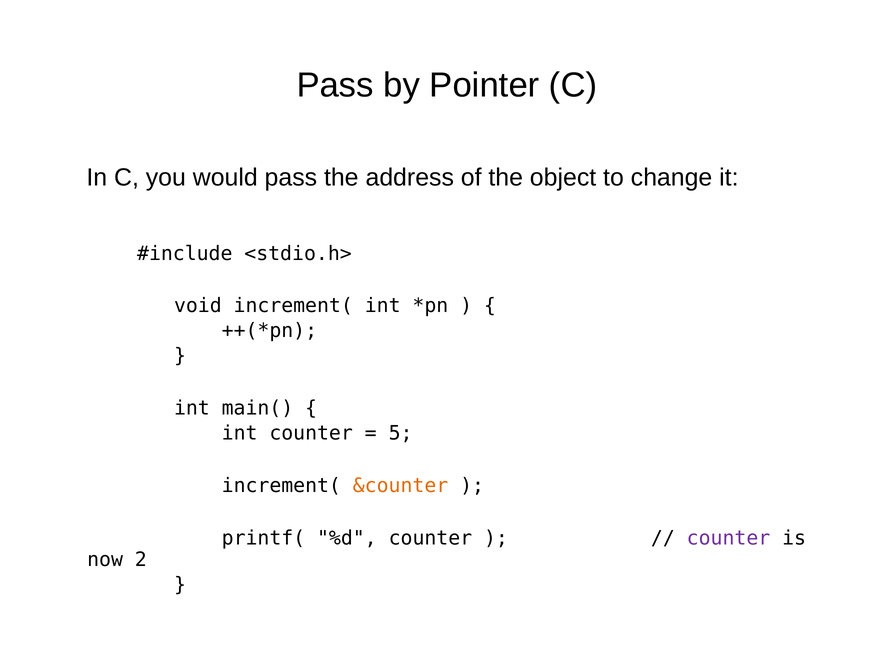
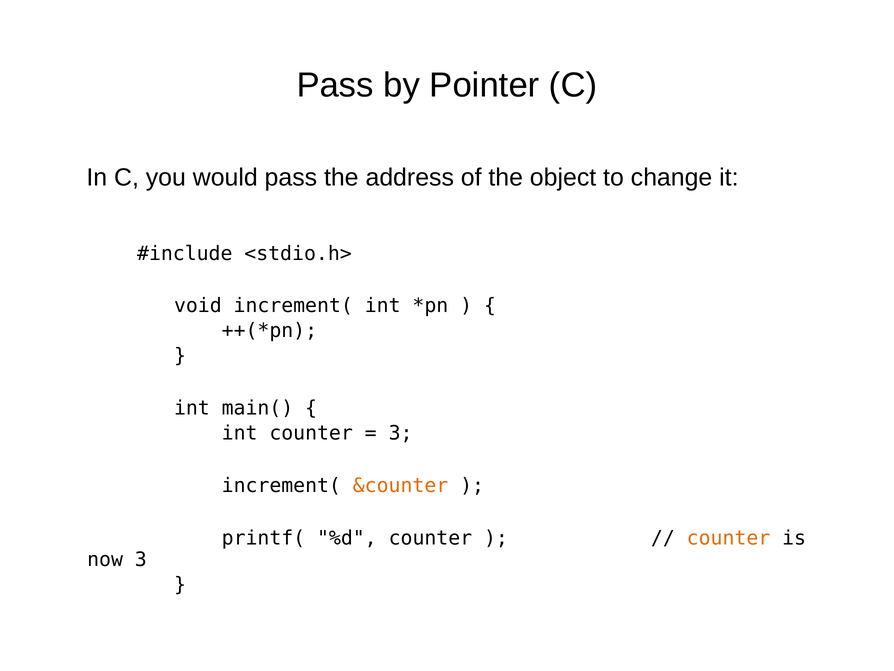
5: 5 -> 3 (401, 433)
counter colour: purple -> orange (729, 538)
now 2: 2 -> 3 (141, 559)
